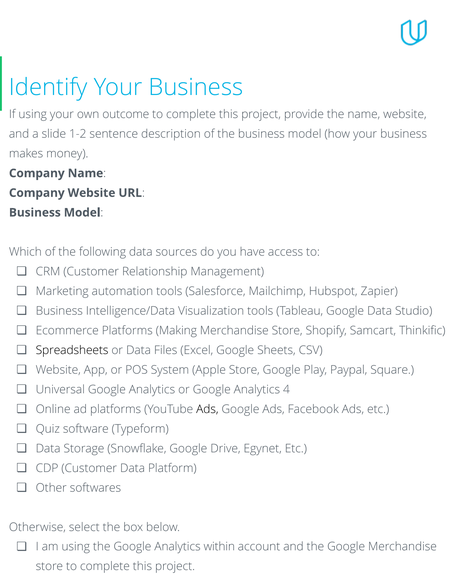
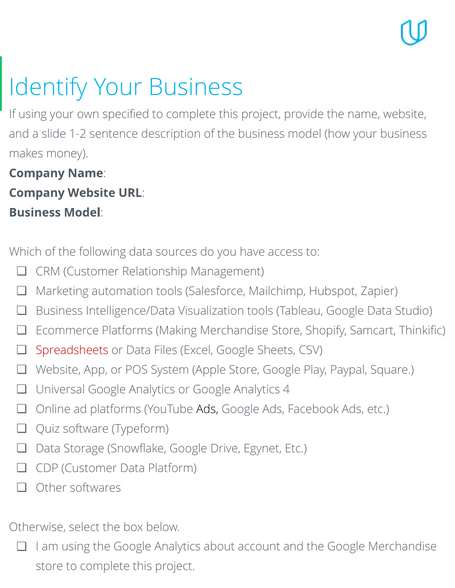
outcome: outcome -> specified (126, 114)
Spreadsheets colour: black -> red (72, 351)
within: within -> about (219, 548)
